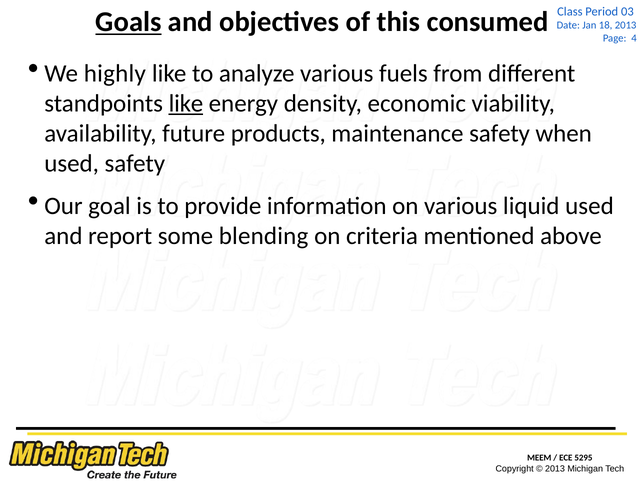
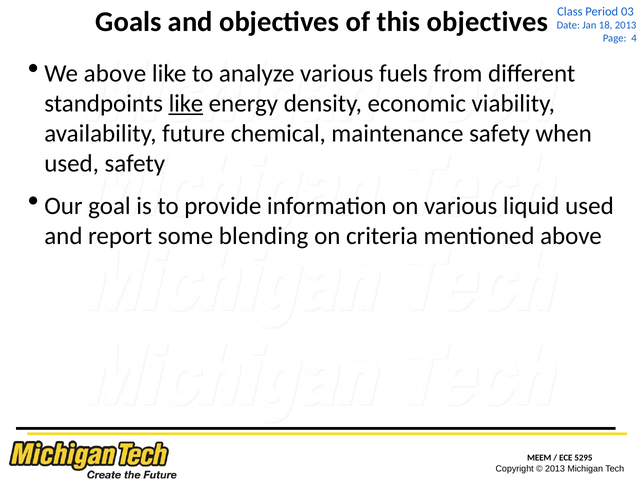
Goals underline: present -> none (128, 22)
this consumed: consumed -> objectives (488, 22)
We highly: highly -> above (115, 74)
products: products -> chemical (278, 134)
